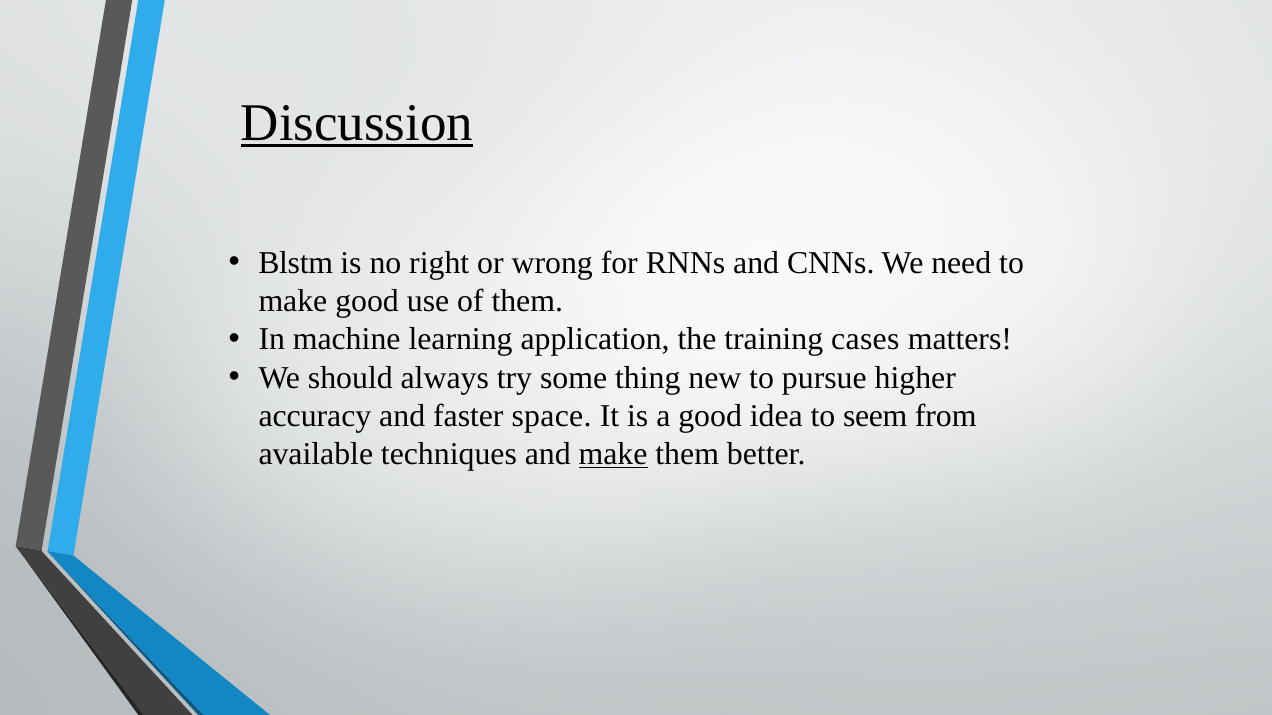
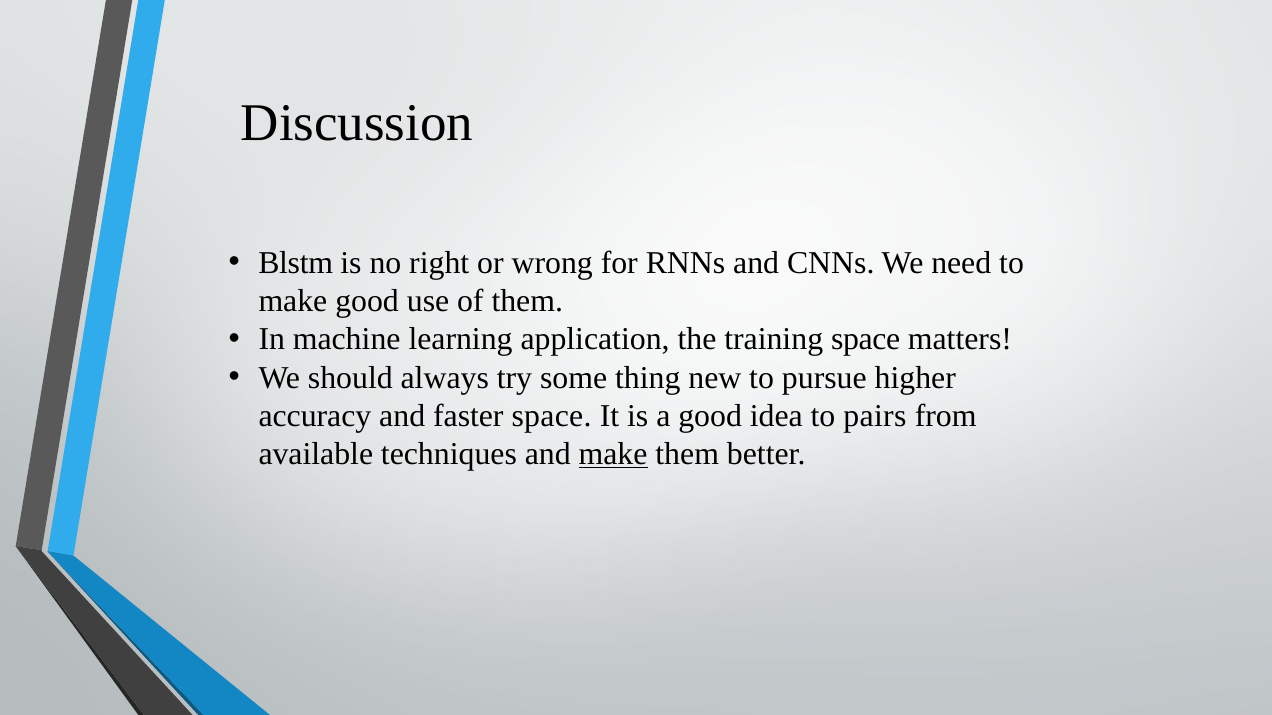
Discussion underline: present -> none (357, 123)
training cases: cases -> space (866, 340)
seem: seem -> pairs (875, 416)
